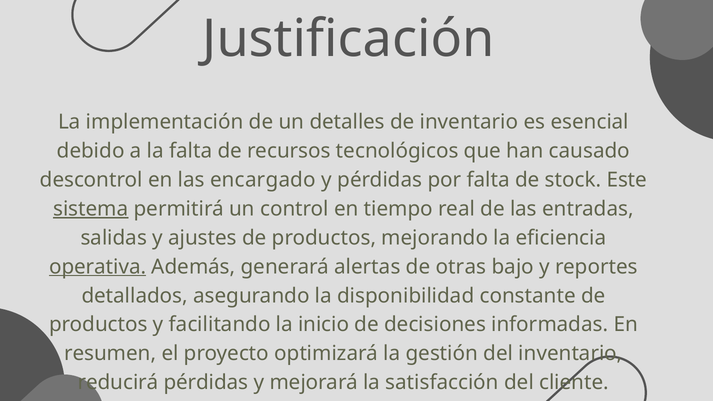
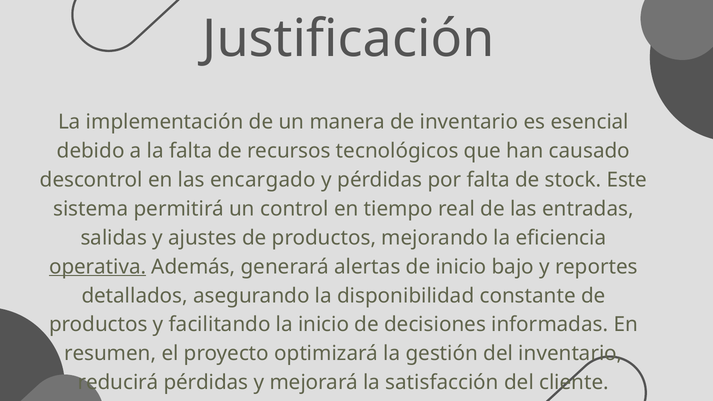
detalles: detalles -> manera (347, 122)
sistema underline: present -> none (91, 209)
de otras: otras -> inicio (461, 267)
